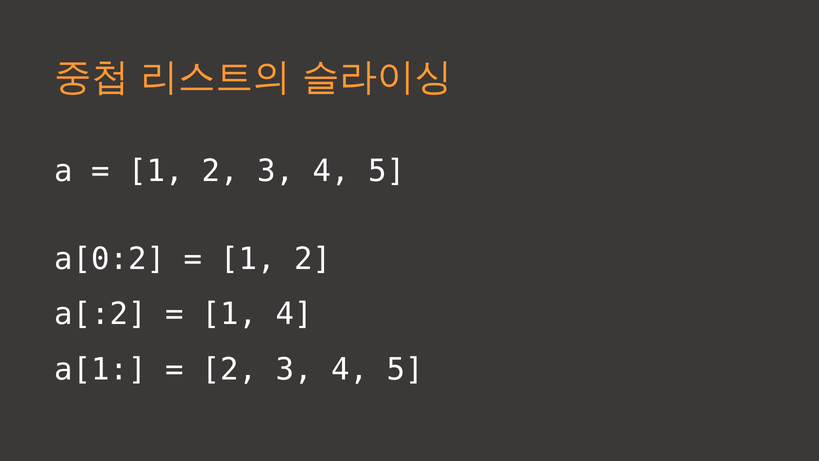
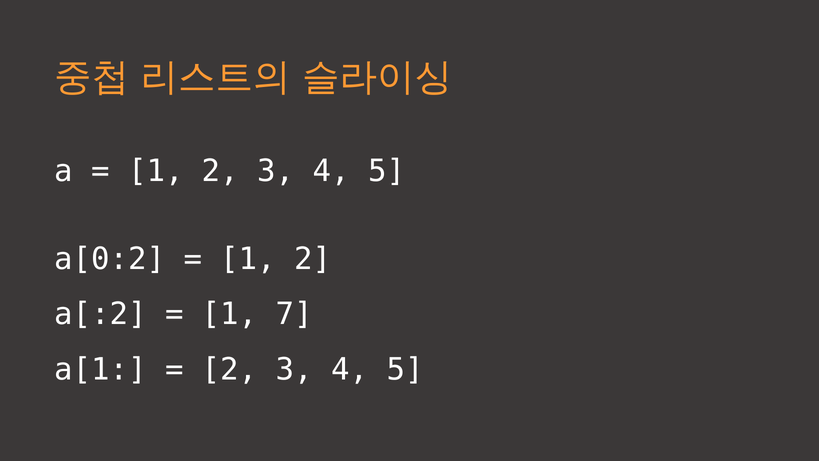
1 4: 4 -> 7 (294, 314)
